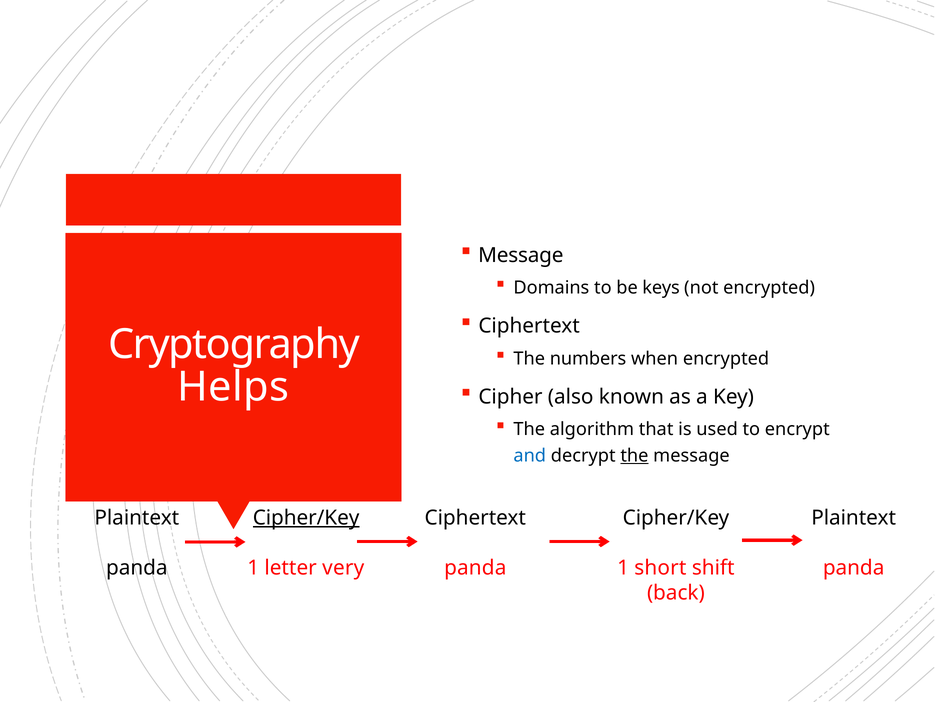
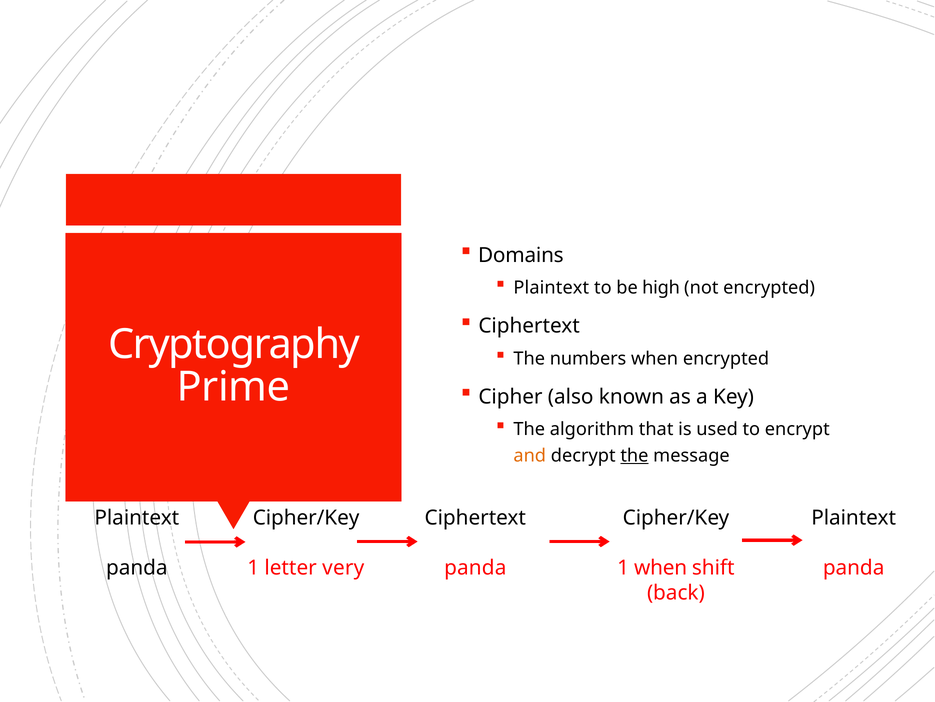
Message: Message -> Domains (521, 255)
Domains: Domains -> Plaintext (551, 287)
keys: keys -> high (661, 287)
Helps: Helps -> Prime (233, 387)
and colour: blue -> orange (530, 455)
Cipher/Key underline: present -> none (306, 517)
1 short: short -> when (661, 567)
